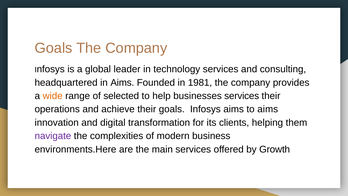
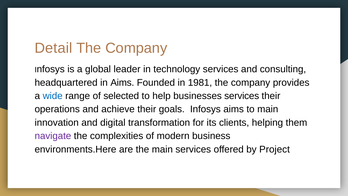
Goals: Goals -> Detail (53, 48)
wide colour: orange -> blue (53, 96)
to aims: aims -> main (268, 109)
Growth: Growth -> Project (275, 149)
